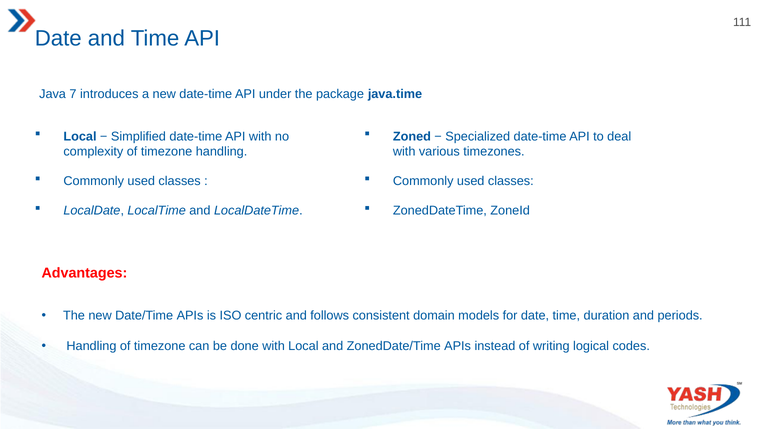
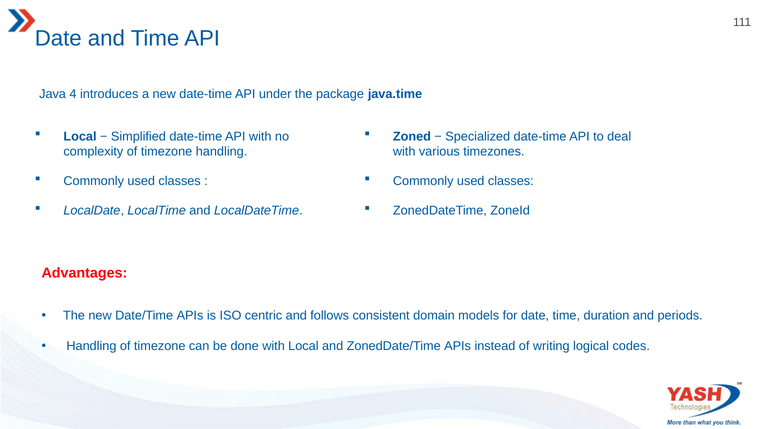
7: 7 -> 4 (73, 94)
